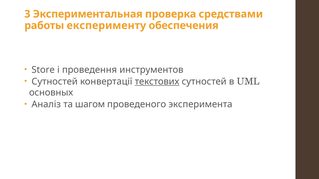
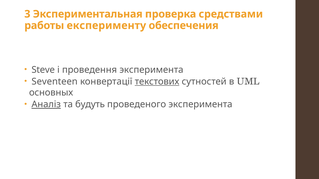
Store: Store -> Steve (43, 70)
проведення инструментов: инструментов -> эксперимента (151, 70)
Сутностей: Сутностей -> Seventeen (55, 82)
Аналіз underline: none -> present (46, 105)
шагом: шагом -> будуть (90, 105)
